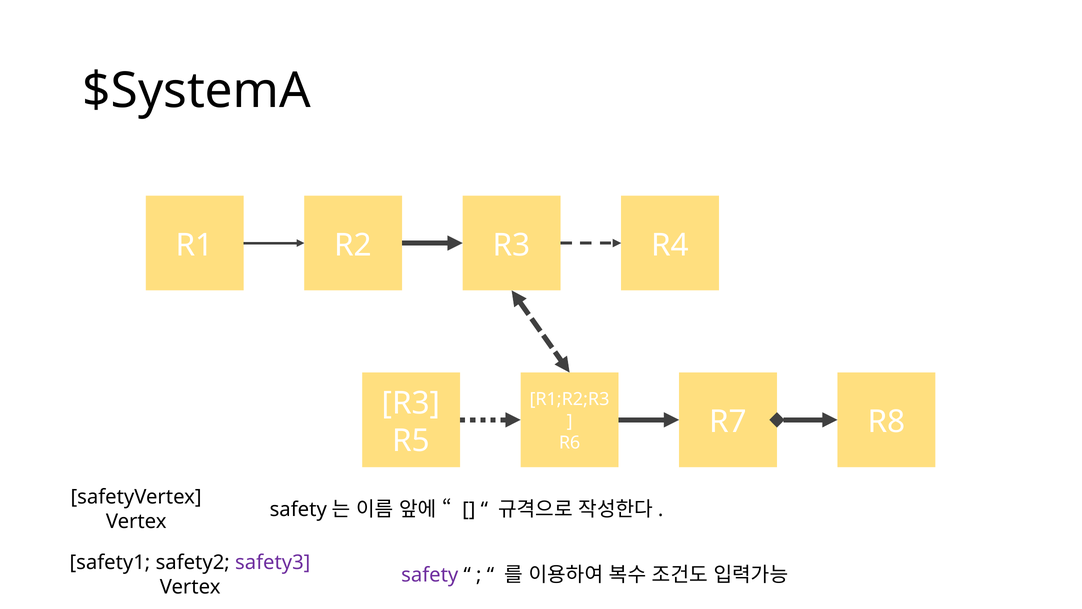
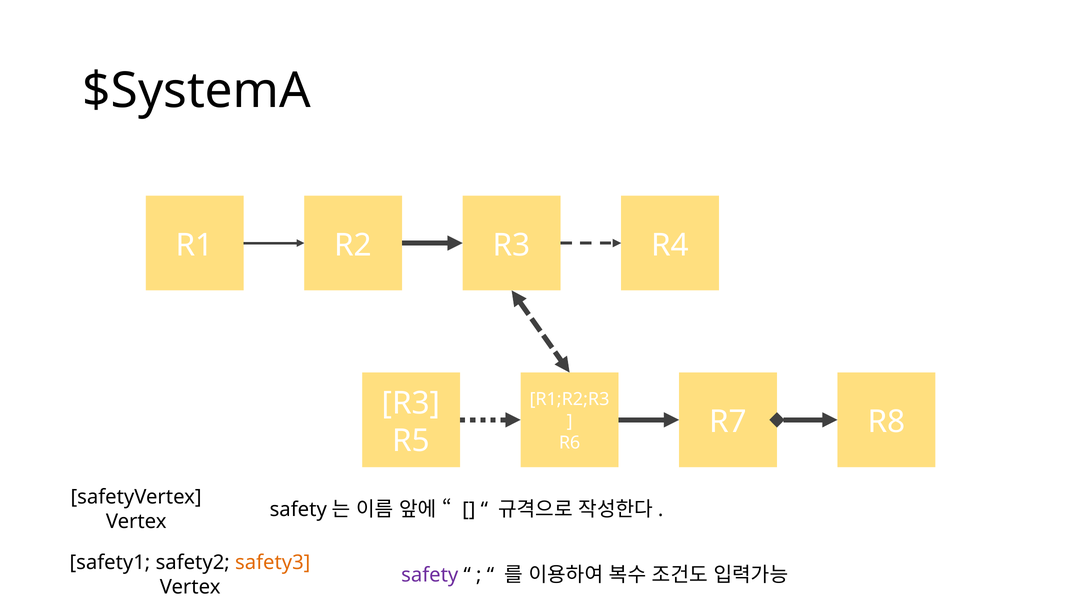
safety3 colour: purple -> orange (273, 562)
